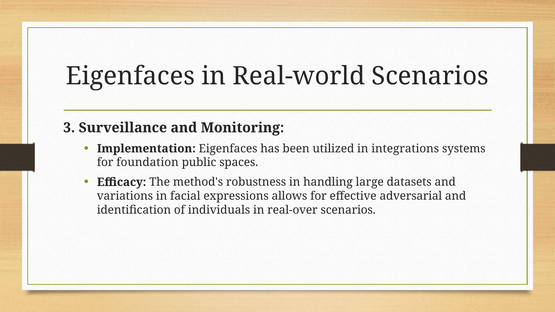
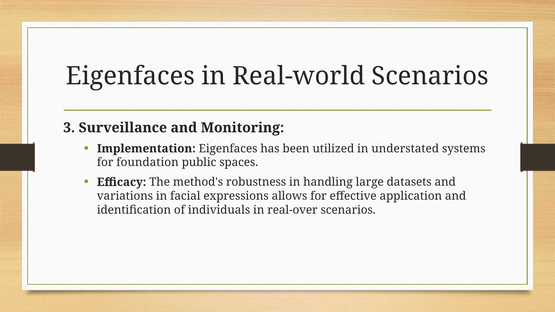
integrations: integrations -> understated (405, 149)
adversarial: adversarial -> application (411, 196)
